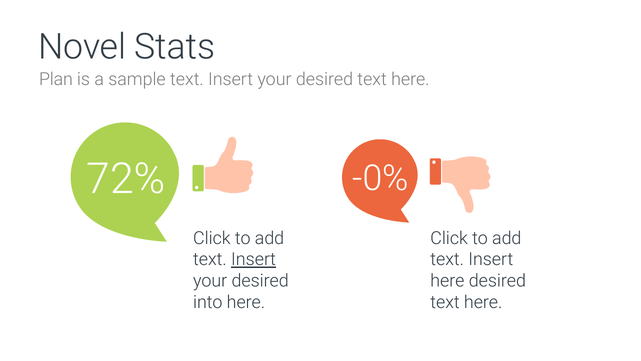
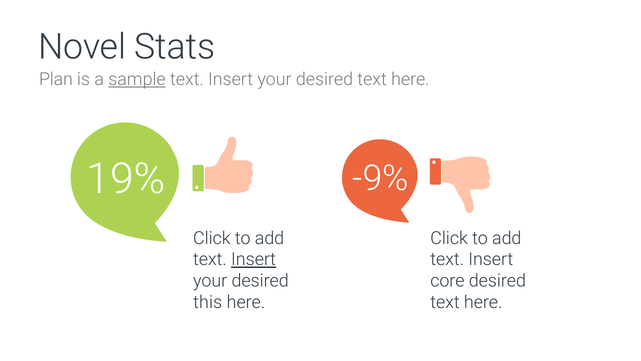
sample underline: none -> present (137, 79)
72%: 72% -> 19% (126, 179)
-0%: -0% -> -9% (381, 178)
here: here -> core (447, 281)
into: into -> this (208, 302)
